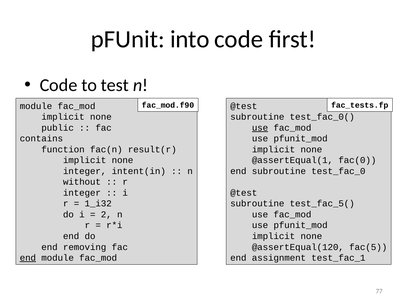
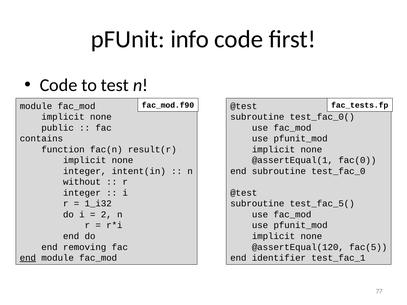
into: into -> info (190, 39)
use underline: present -> none (260, 128)
assignment: assignment -> identifier (279, 258)
